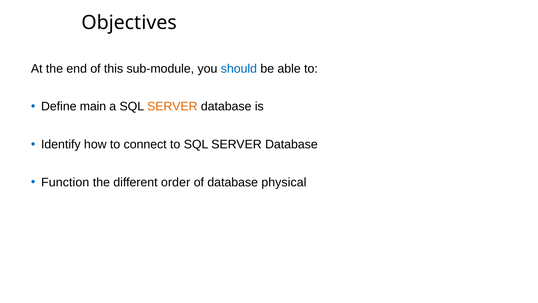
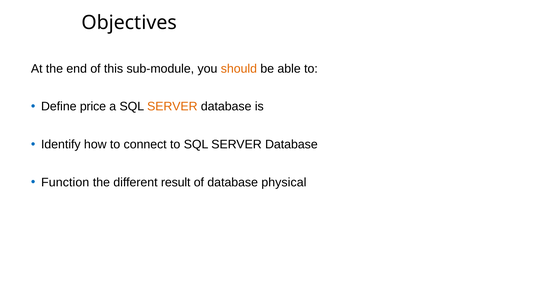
should colour: blue -> orange (239, 69)
main: main -> price (93, 106)
order: order -> result (176, 182)
